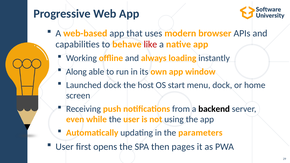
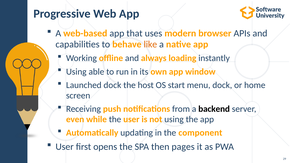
like colour: red -> orange (150, 44)
Along: Along -> Using (76, 72)
parameters: parameters -> component (200, 133)
